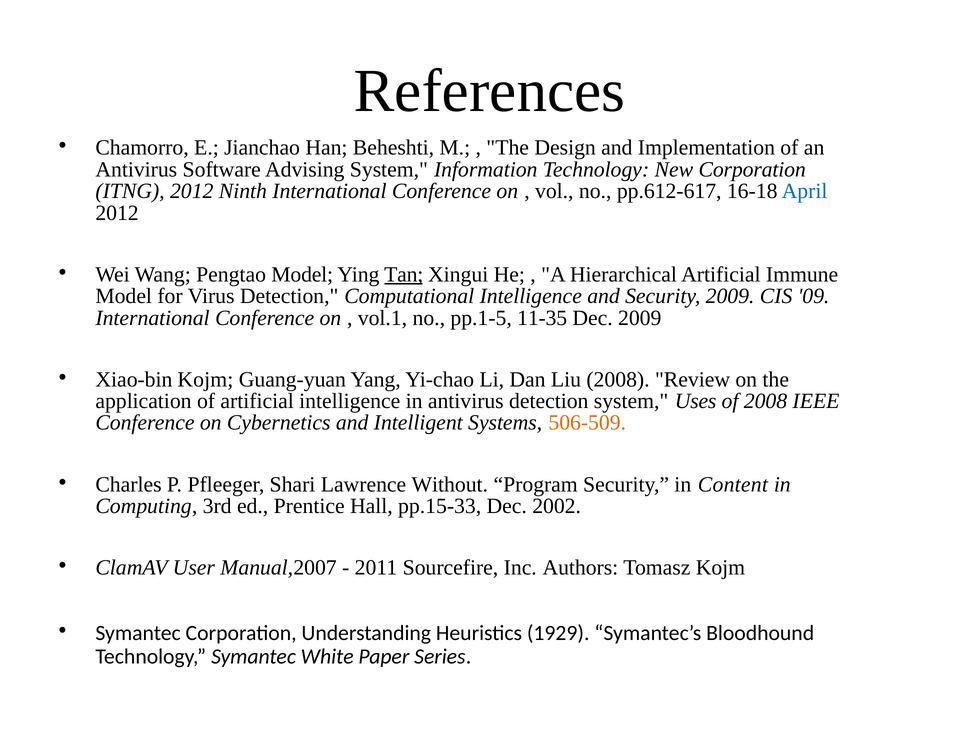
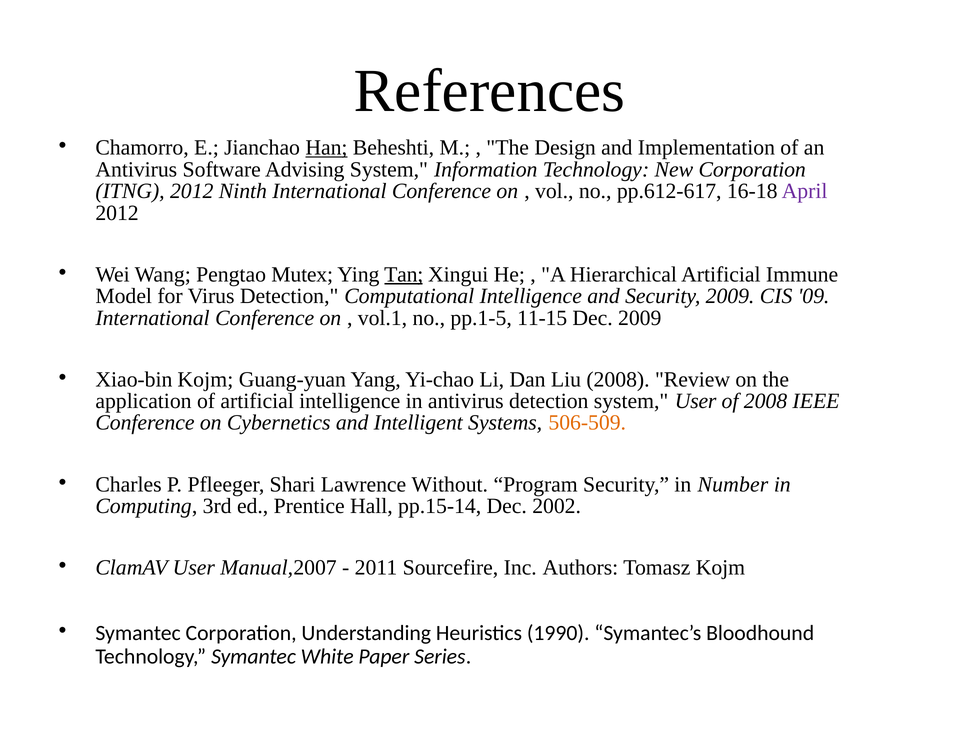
Han underline: none -> present (326, 148)
April colour: blue -> purple (805, 191)
Pengtao Model: Model -> Mutex (302, 274)
11-35: 11-35 -> 11-15 (542, 318)
system Uses: Uses -> User (696, 401)
Content: Content -> Number (733, 485)
pp.15-33: pp.15-33 -> pp.15-14 (440, 506)
1929: 1929 -> 1990 (558, 633)
